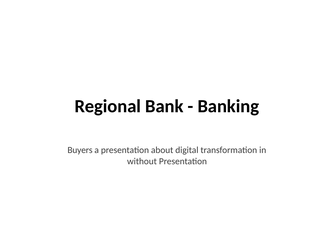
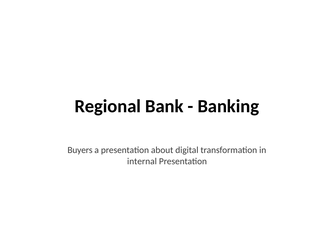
without: without -> internal (142, 161)
